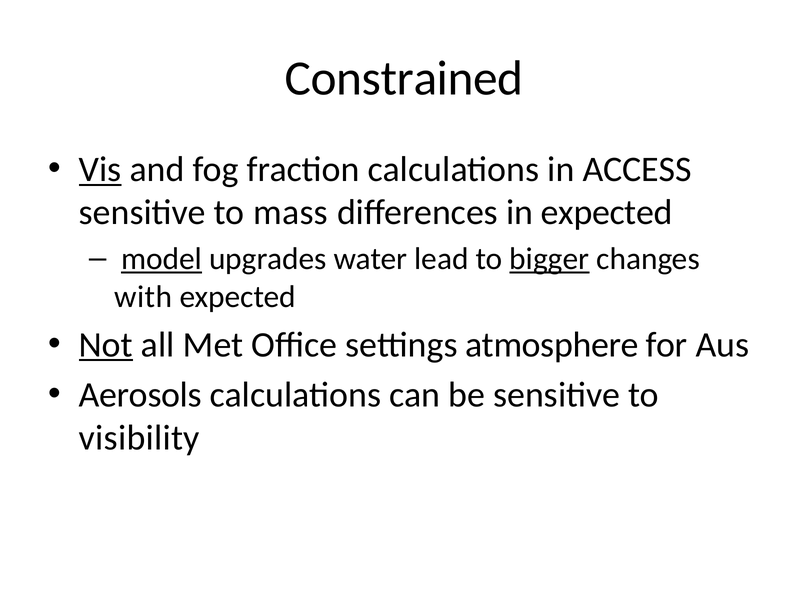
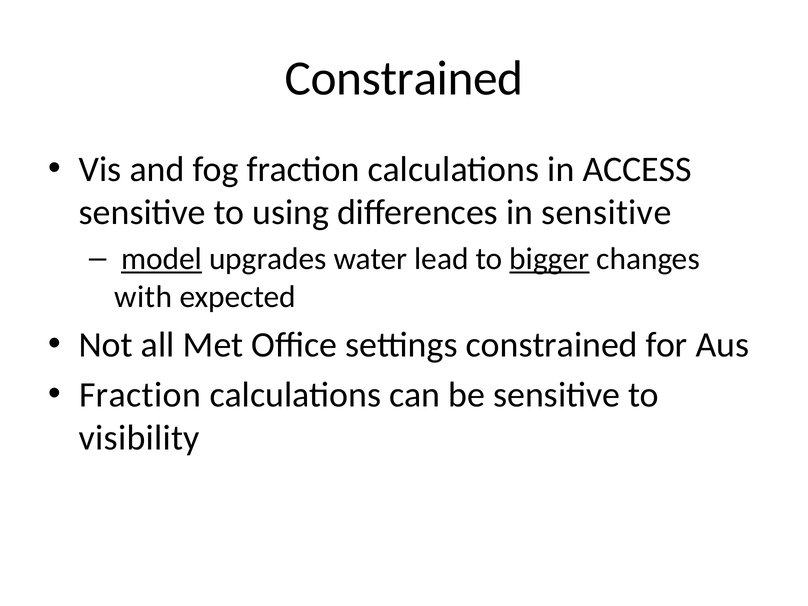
Vis underline: present -> none (100, 170)
mass: mass -> using (291, 213)
in expected: expected -> sensitive (606, 213)
Not underline: present -> none (106, 345)
settings atmosphere: atmosphere -> constrained (552, 345)
Aerosols: Aerosols -> Fraction (140, 395)
